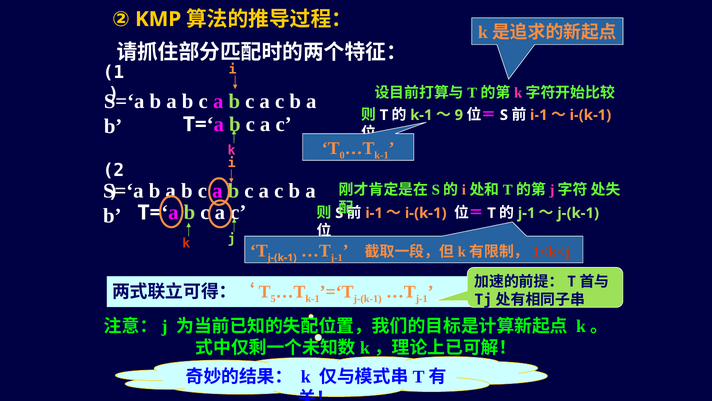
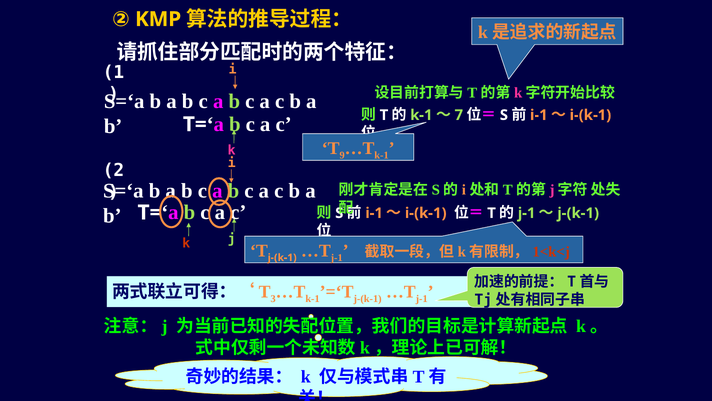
9: 9 -> 7 (459, 115)
0: 0 -> 9 (342, 155)
5: 5 -> 3 (273, 299)
